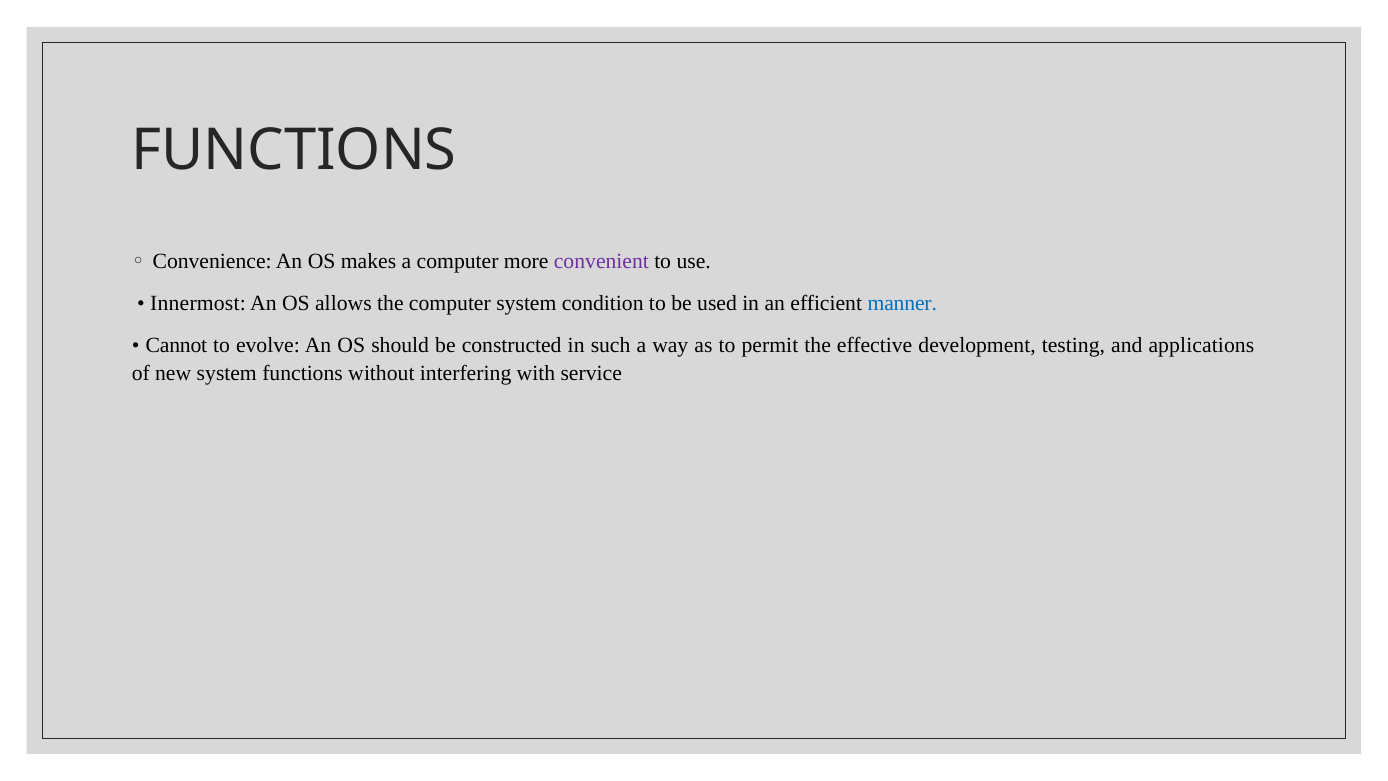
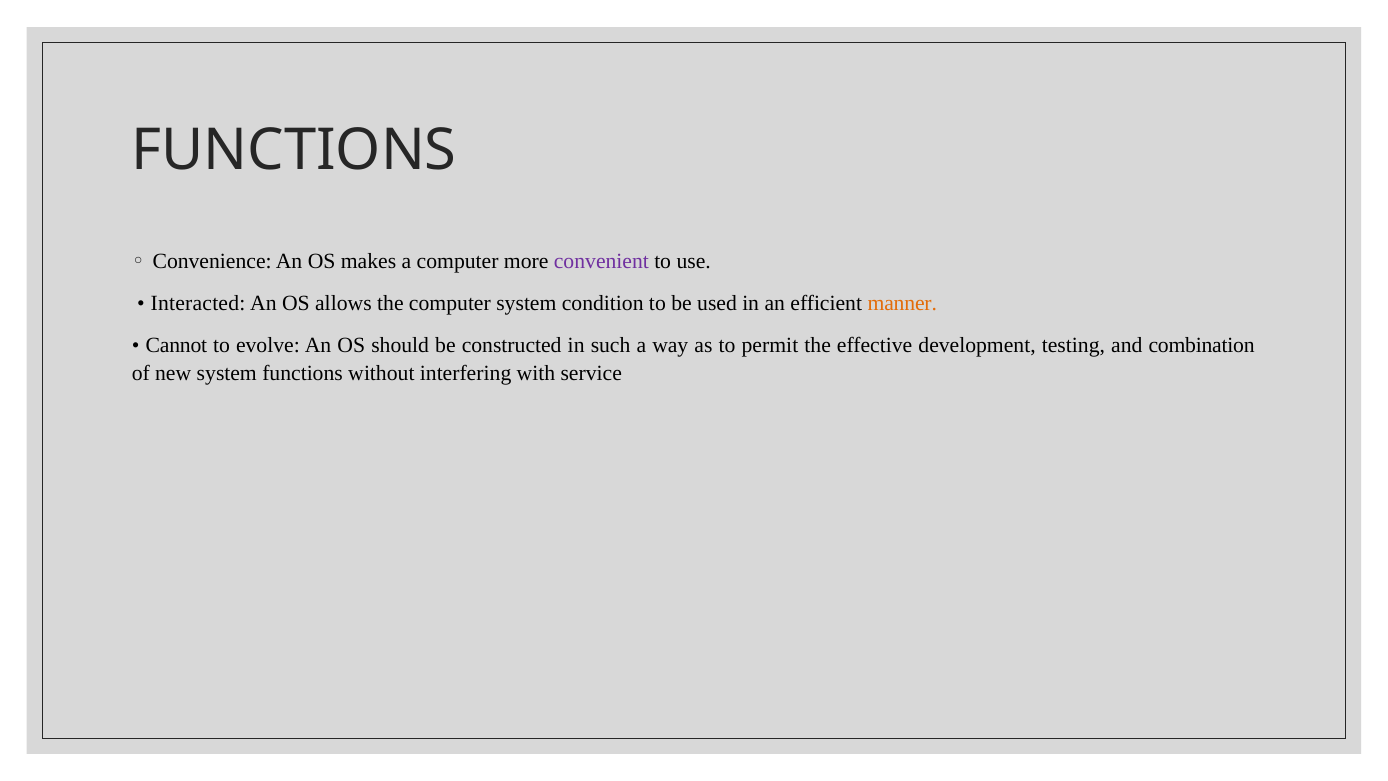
Innermost: Innermost -> Interacted (198, 303)
manner colour: blue -> orange (902, 303)
applications: applications -> combination (1202, 345)
